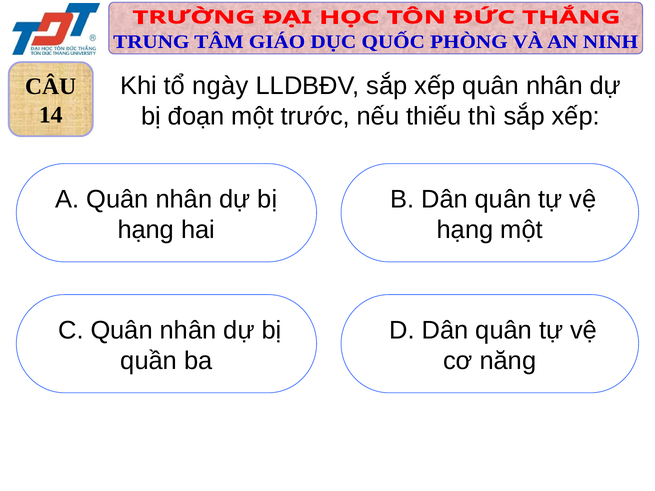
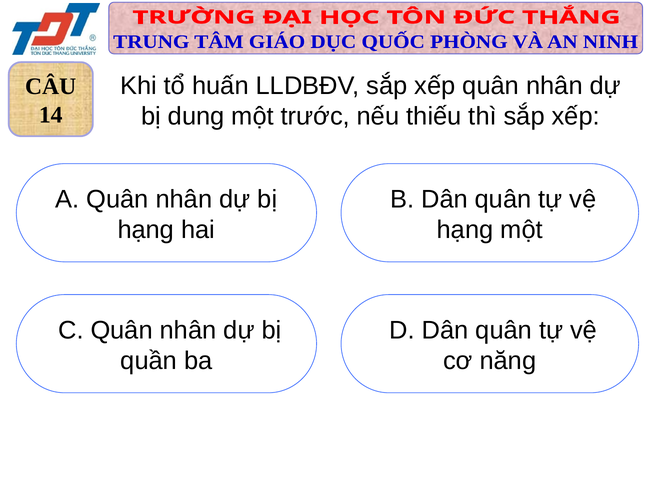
ngày: ngày -> huấn (220, 86)
đoạn: đoạn -> dung (196, 116)
